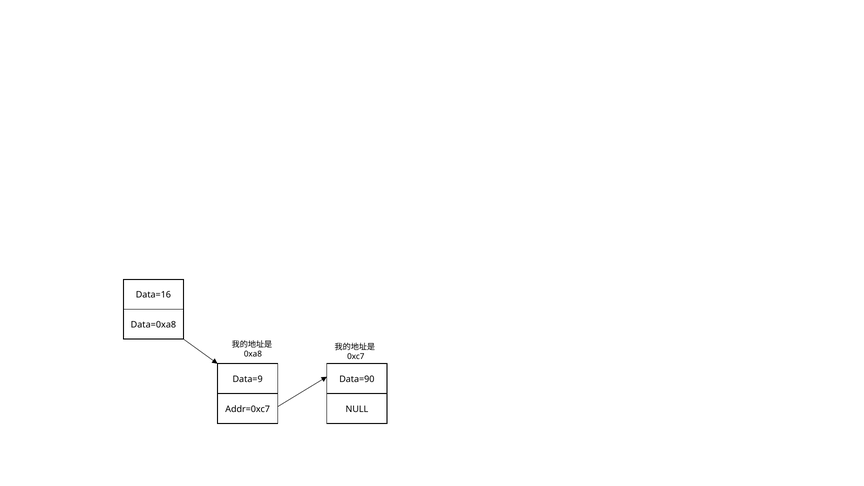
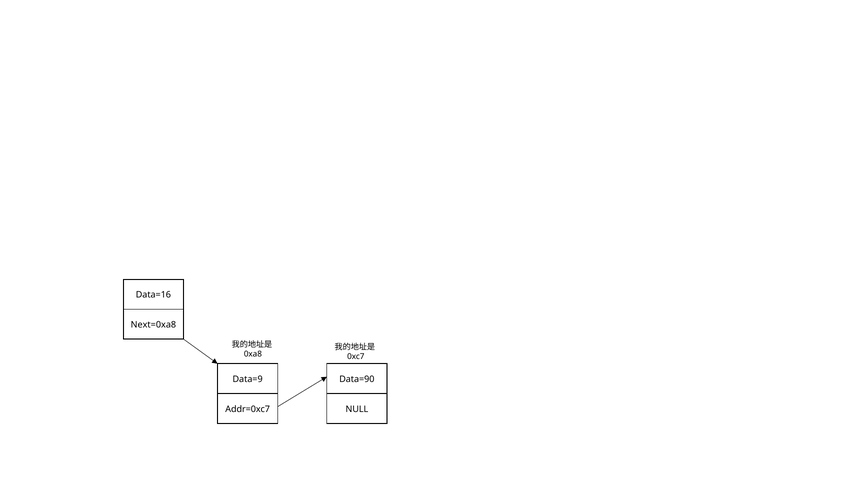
Data=0xa8: Data=0xa8 -> Next=0xa8 (153, 325)
